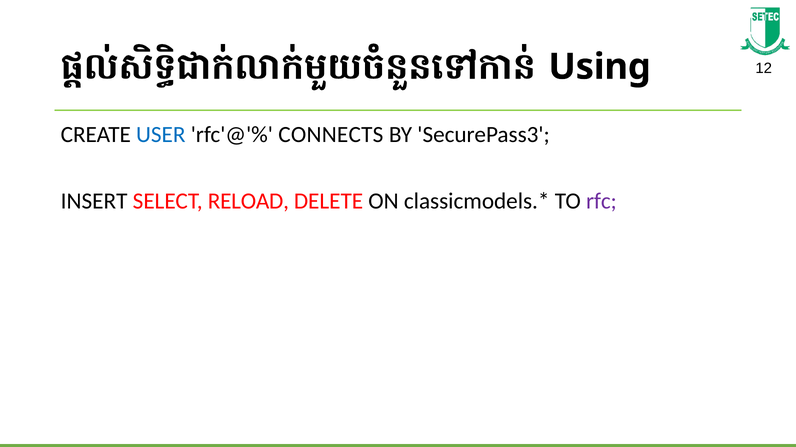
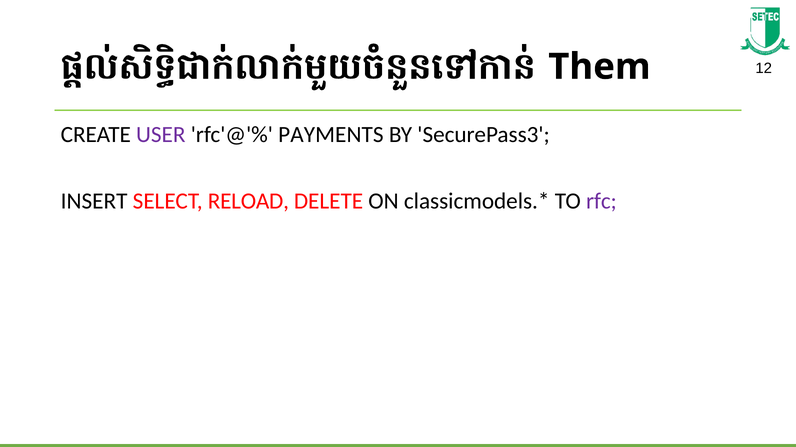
Using: Using -> Them (599, 67)
USER colour: blue -> purple (161, 135)
CONNECTS: CONNECTS -> PAYMENTS (331, 135)
